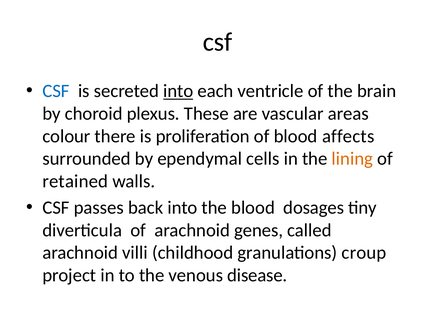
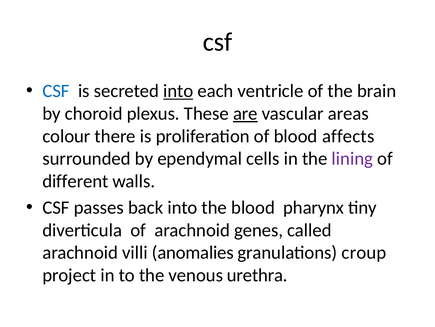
are underline: none -> present (245, 113)
lining colour: orange -> purple (352, 158)
retained: retained -> different (75, 181)
dosages: dosages -> pharynx (314, 207)
childhood: childhood -> anomalies (193, 252)
disease: disease -> urethra (257, 275)
